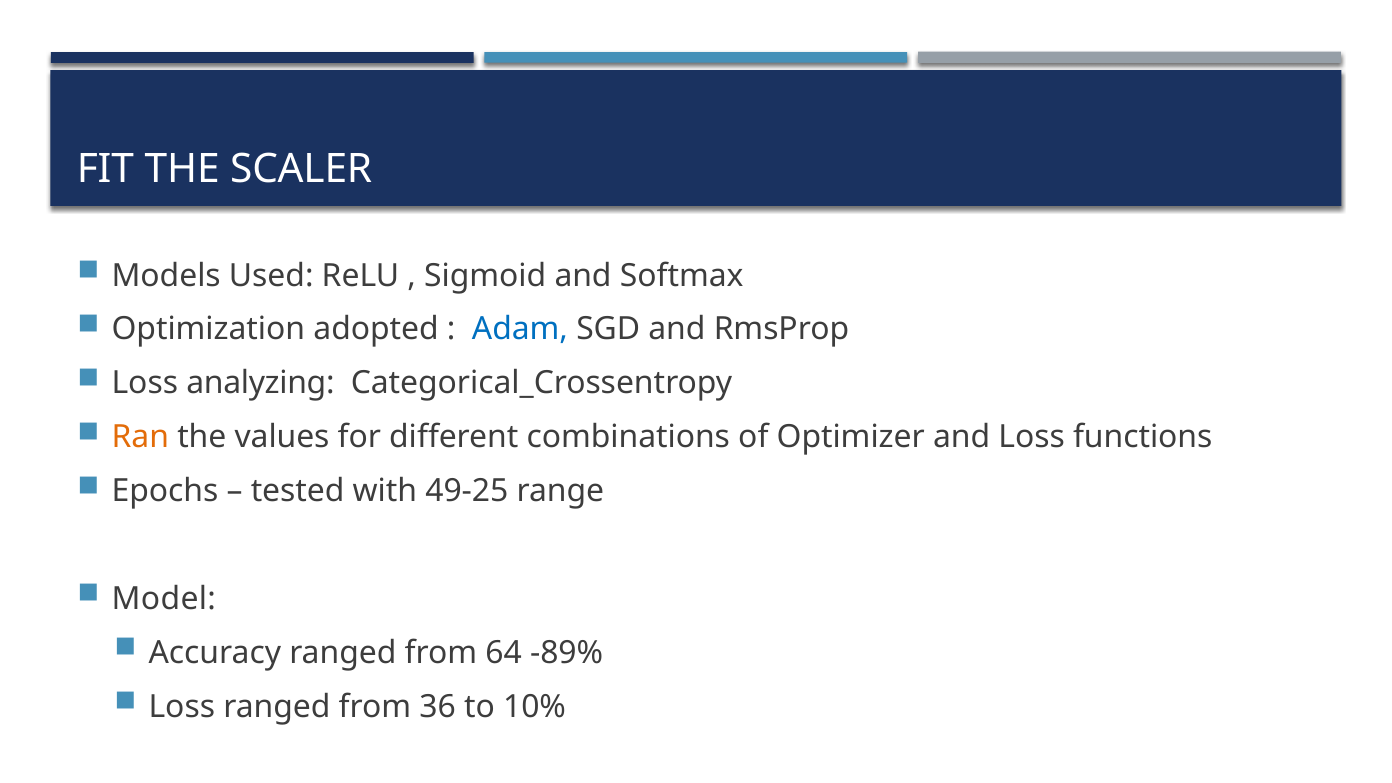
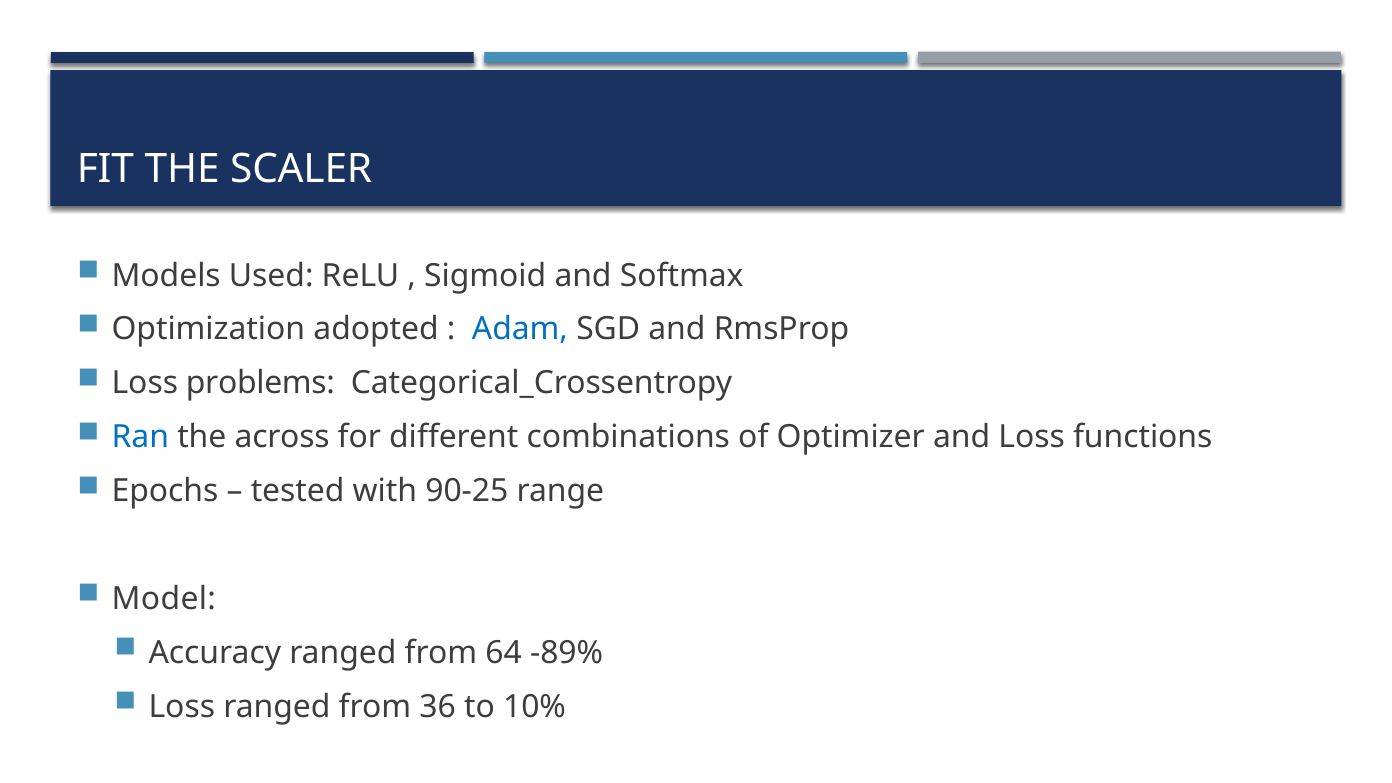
analyzing: analyzing -> problems (260, 383)
Ran colour: orange -> blue (140, 437)
values: values -> across (282, 437)
49-25: 49-25 -> 90-25 (467, 491)
